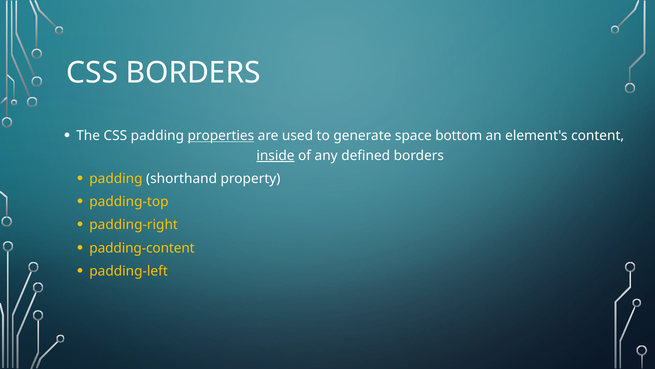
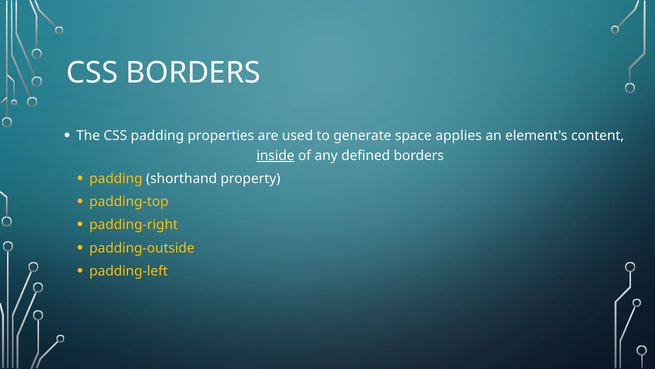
properties underline: present -> none (221, 136)
bottom: bottom -> applies (459, 136)
padding-content: padding-content -> padding-outside (142, 248)
